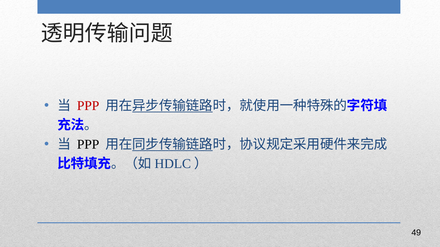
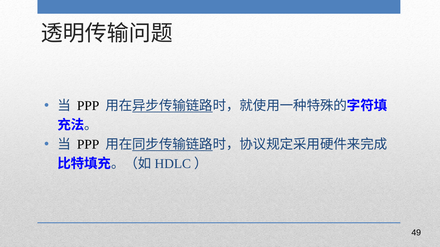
PPP colour: red -> black (88, 106)
